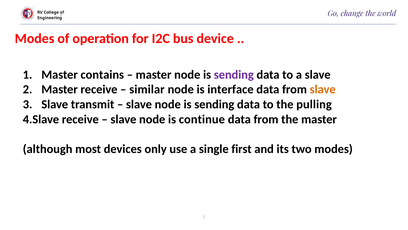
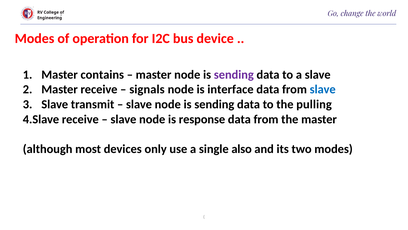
similar: similar -> signals (147, 89)
slave colour: orange -> blue (323, 89)
continue: continue -> response (202, 119)
first: first -> also (242, 149)
